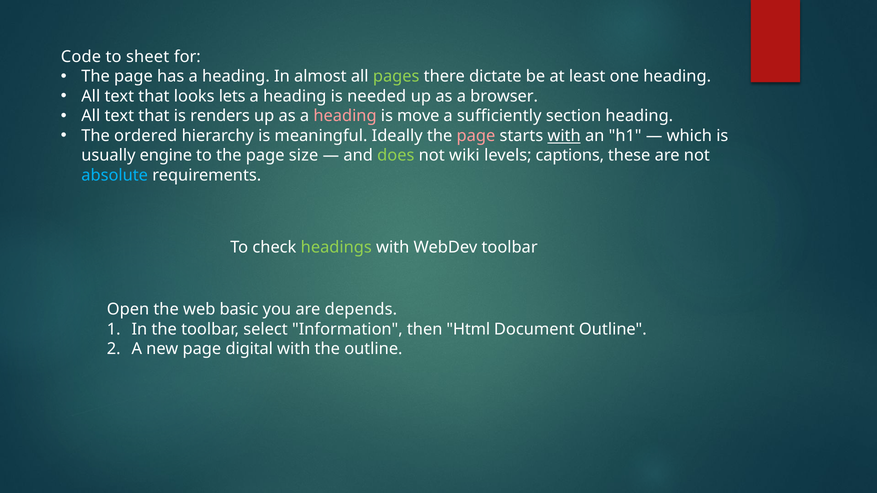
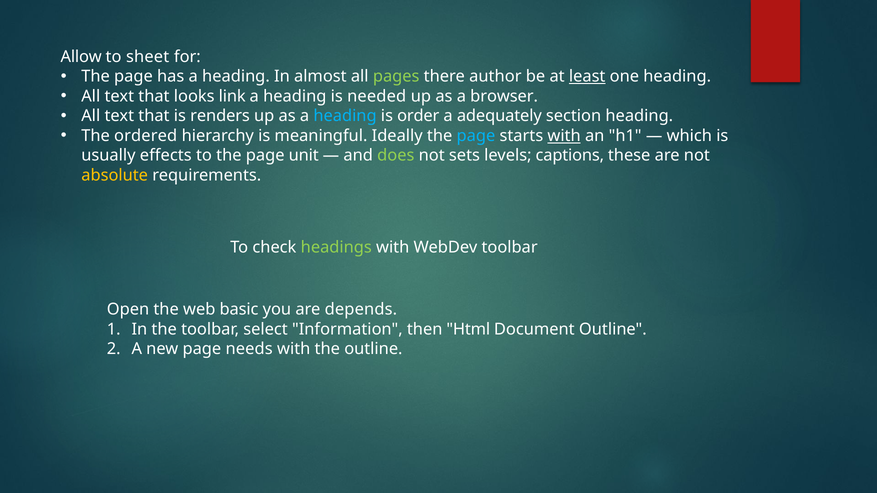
Code: Code -> Allow (81, 57)
dictate: dictate -> author (495, 77)
least underline: none -> present (587, 77)
lets: lets -> link (232, 96)
heading colour: pink -> light blue (345, 116)
move: move -> order (418, 116)
sufficiently: sufficiently -> adequately (499, 116)
page colour: pink -> light blue (476, 136)
engine: engine -> effects (166, 156)
size: size -> unit (304, 156)
wiki: wiki -> sets (464, 156)
absolute colour: light blue -> yellow (115, 175)
digital: digital -> needs (249, 349)
